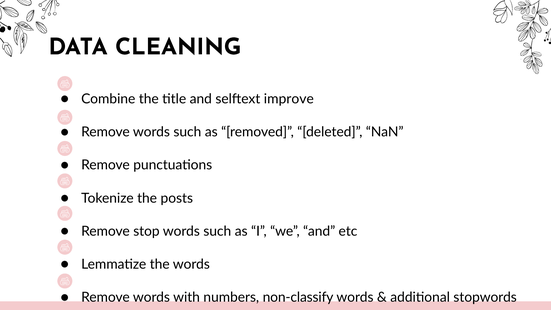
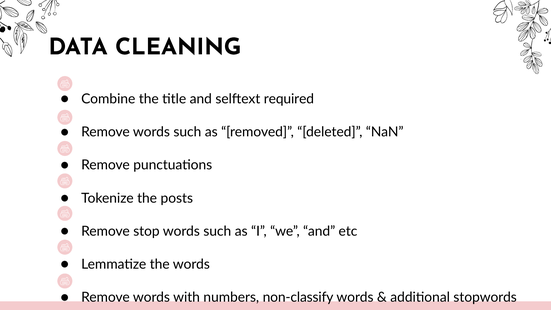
improve: improve -> required (289, 99)
